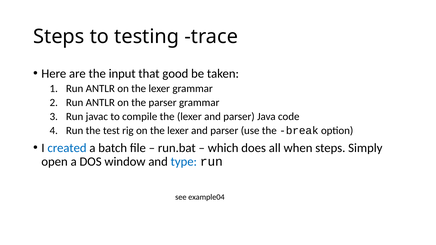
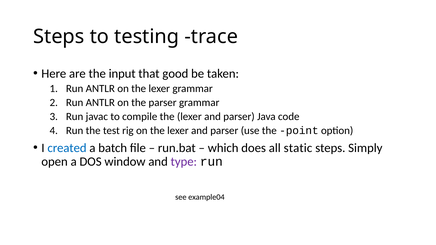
break: break -> point (299, 131)
when: when -> static (298, 148)
type colour: blue -> purple (184, 162)
